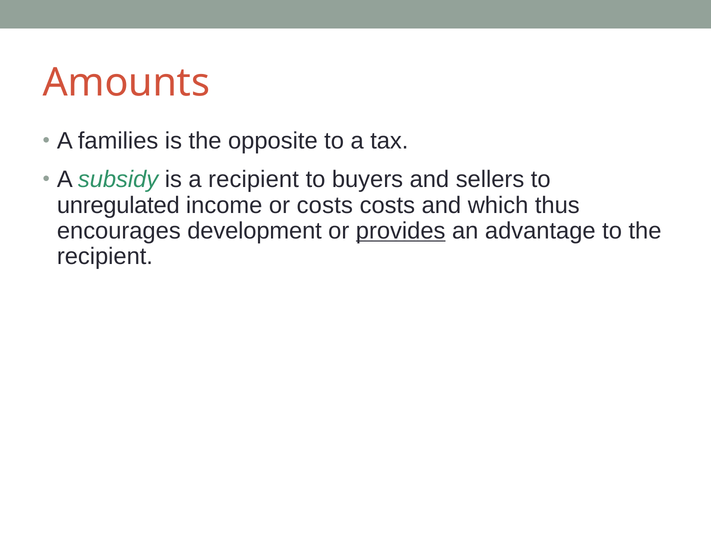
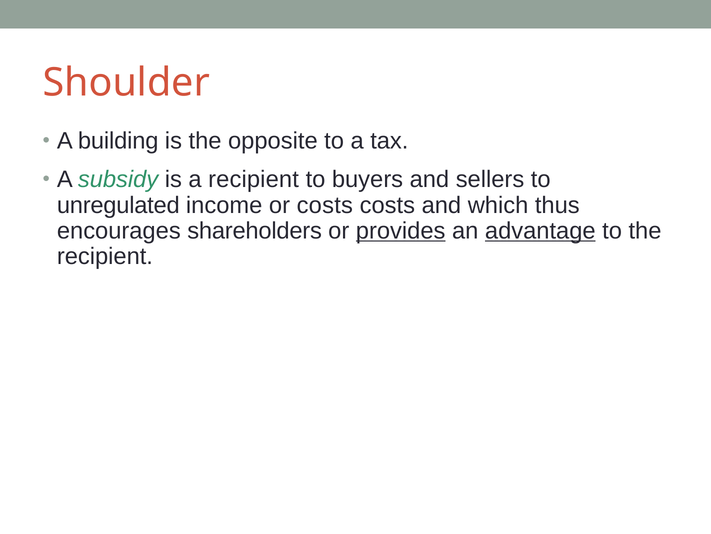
Amounts: Amounts -> Shoulder (126, 83)
families: families -> building (118, 141)
development: development -> shareholders (255, 231)
advantage underline: none -> present (540, 231)
